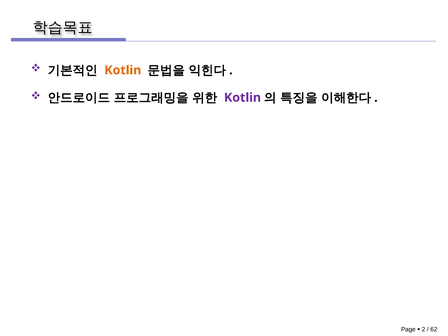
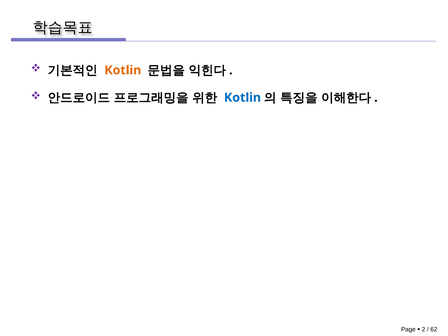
Kotlin colour: purple -> blue (242, 98)
